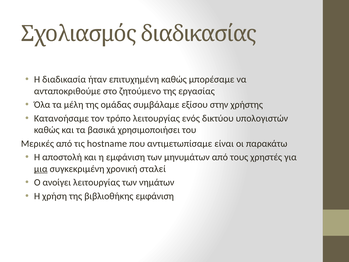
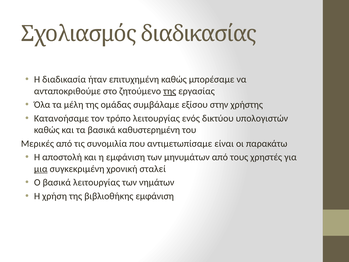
της underline: none -> present (170, 91)
χρησιμοποιήσει: χρησιμοποιήσει -> καθυστερημένη (149, 130)
hostname: hostname -> συνομιλία (107, 144)
Ο ανοίγει: ανοίγει -> βασικά (57, 182)
